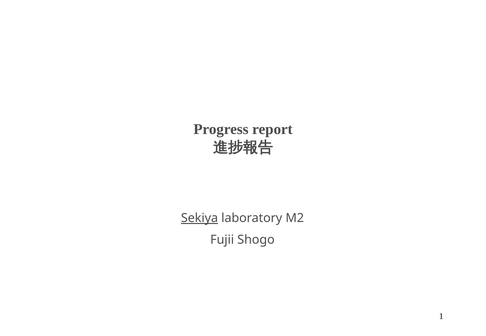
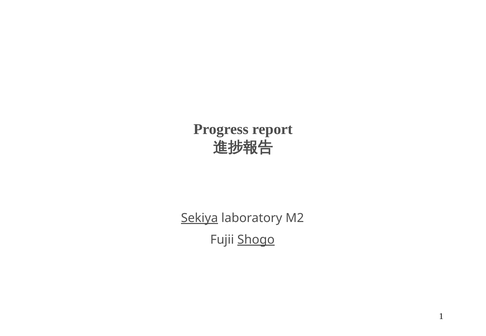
Shogo underline: none -> present (256, 240)
